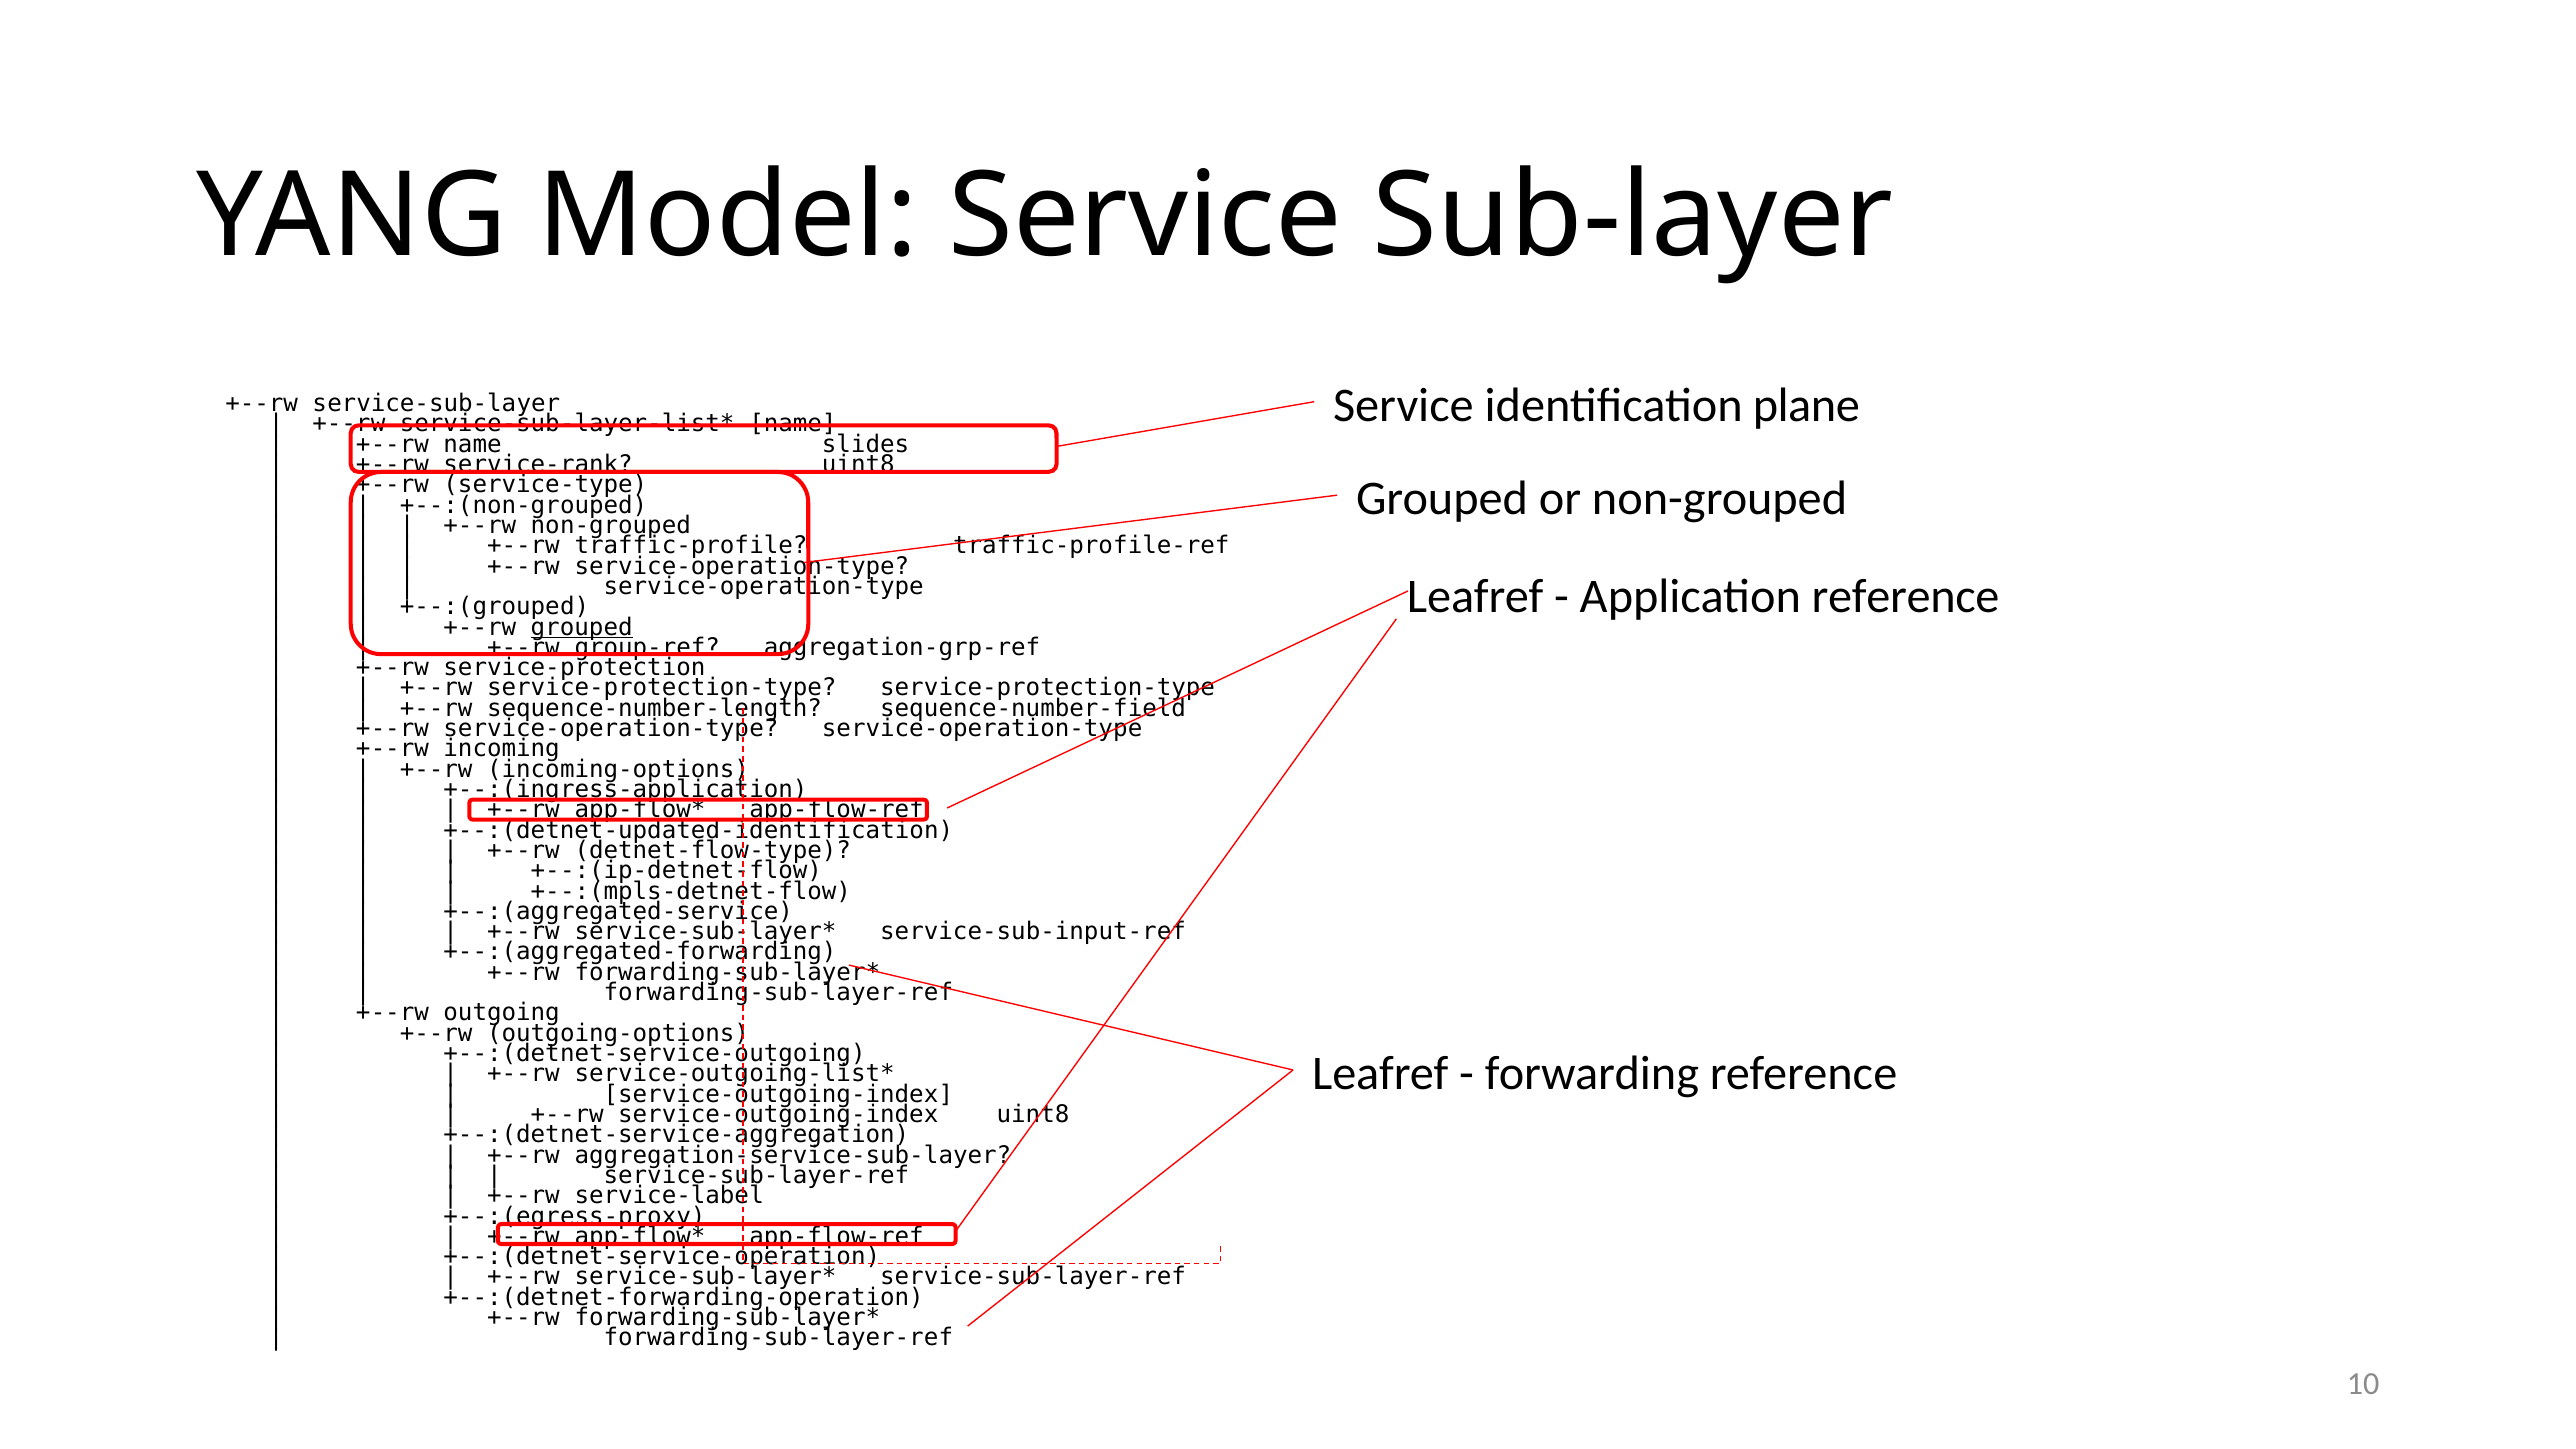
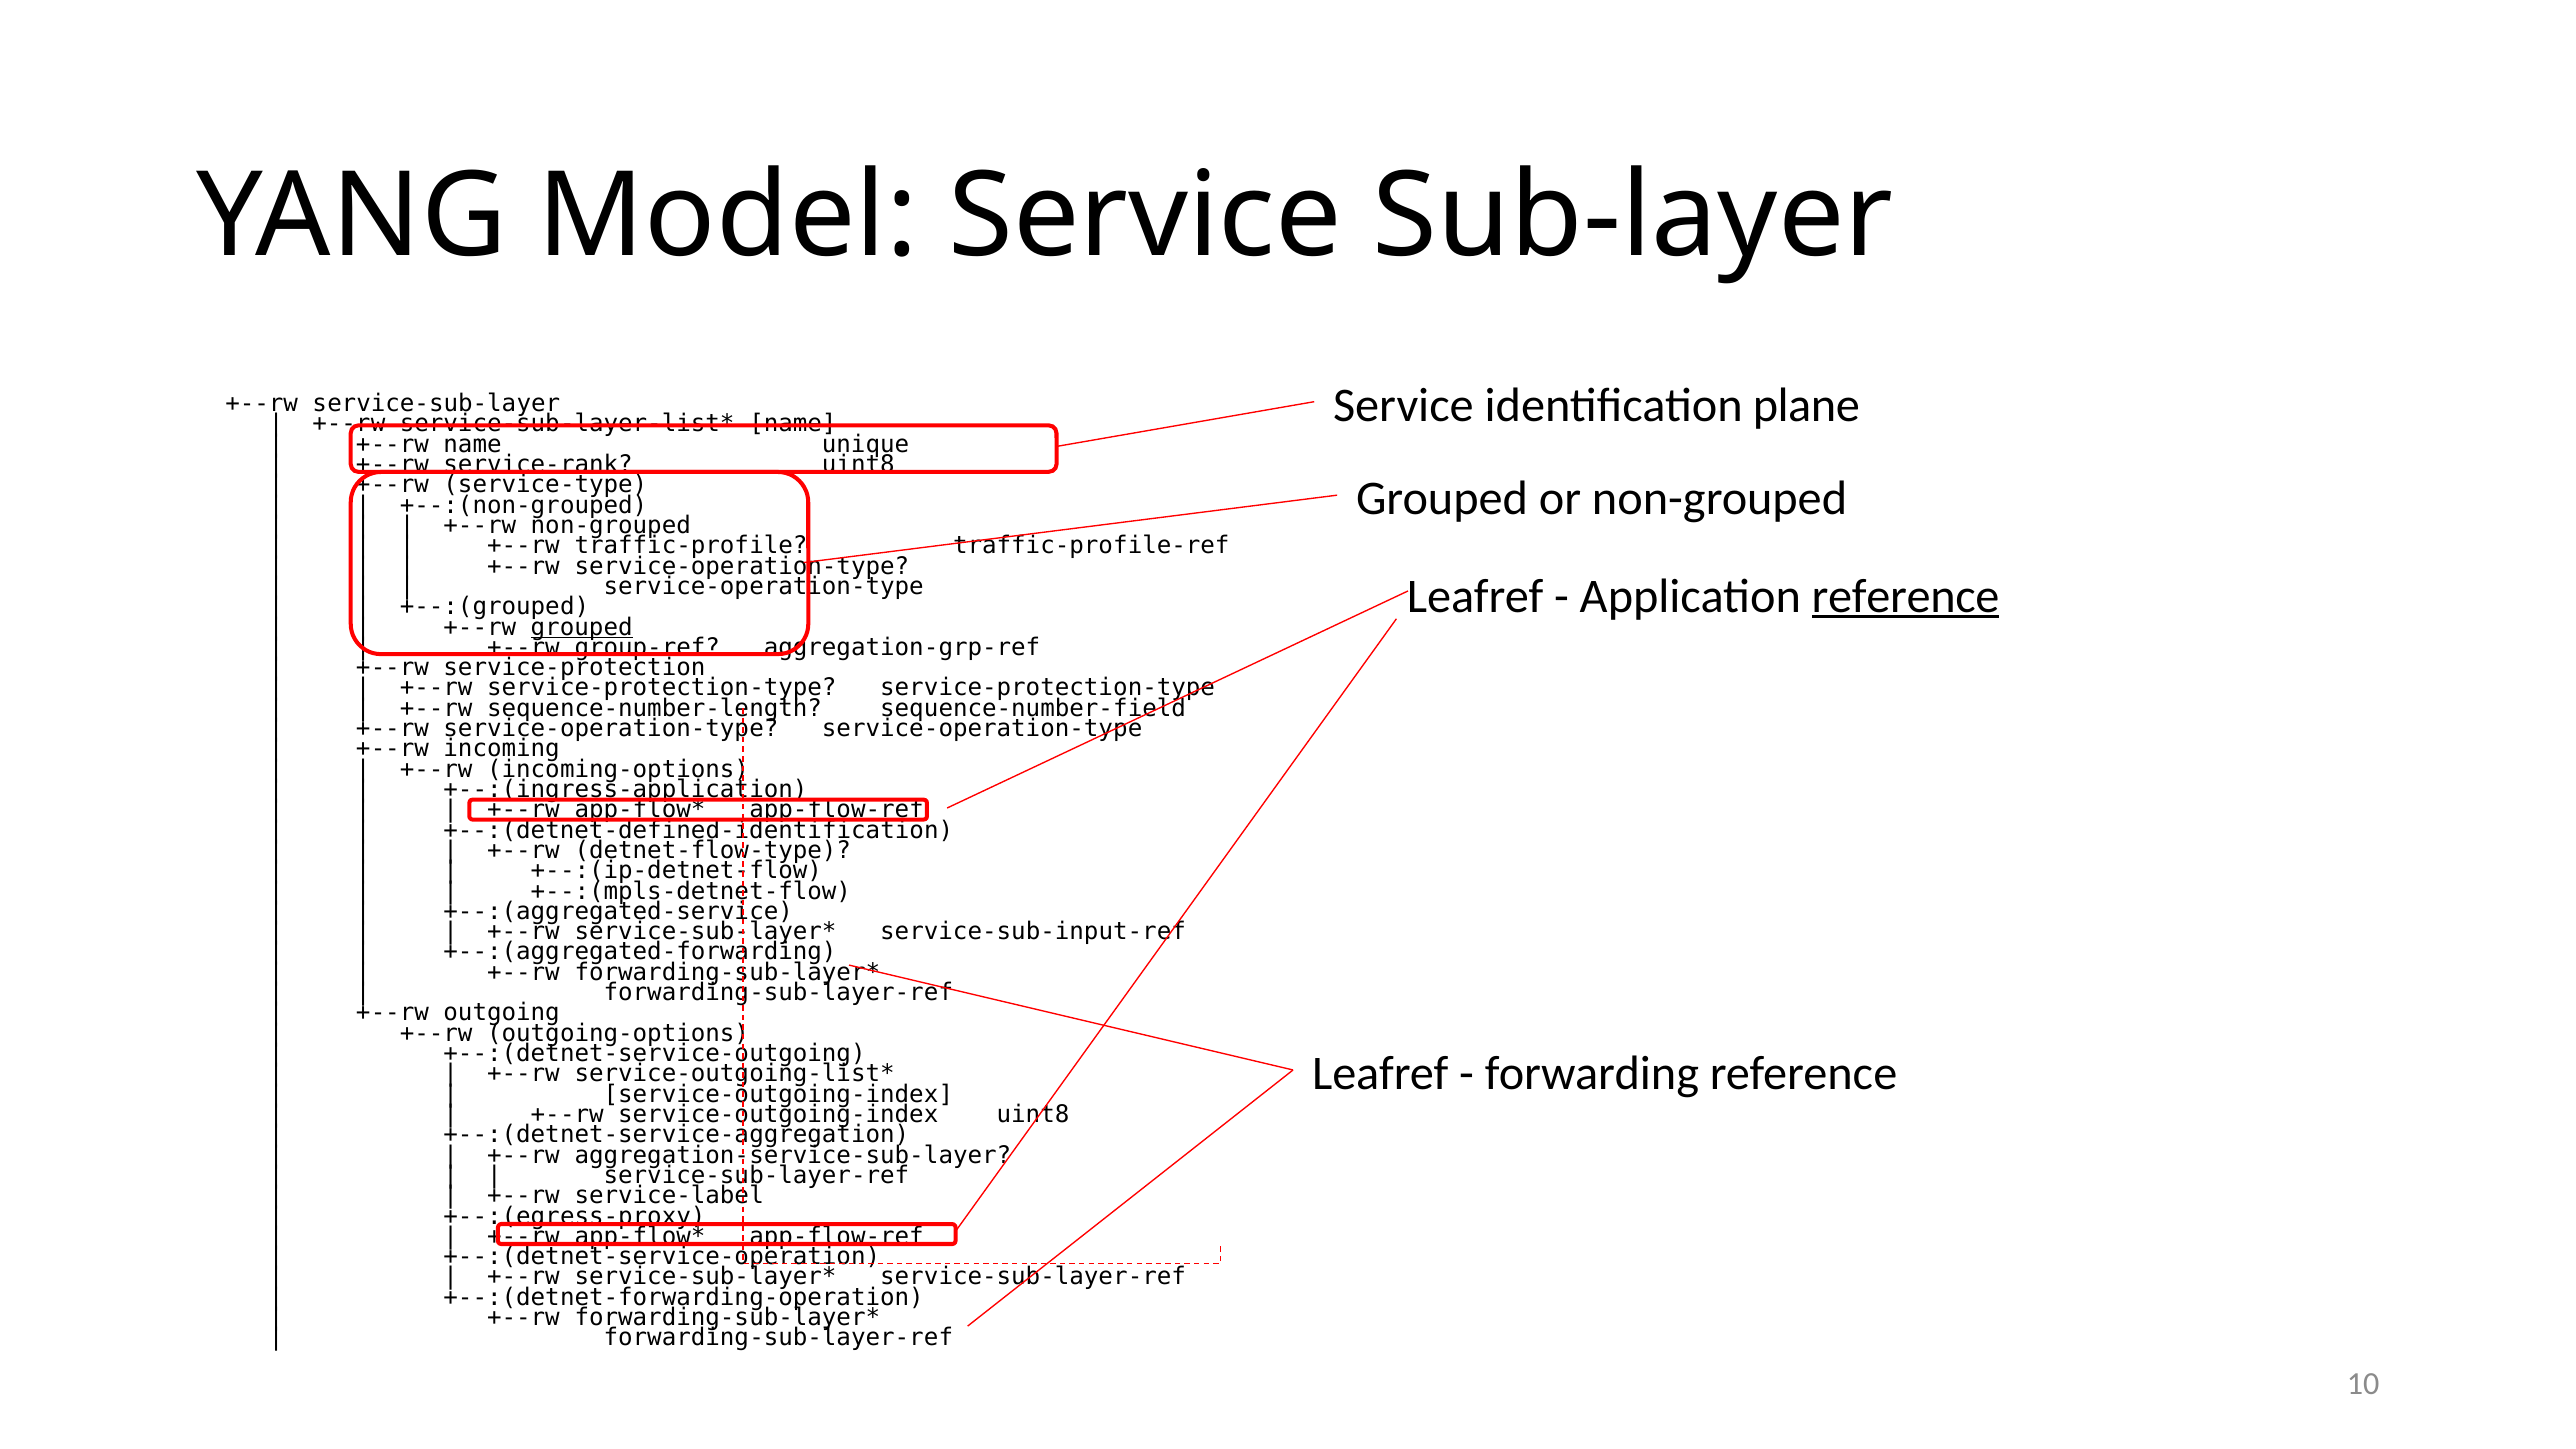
slides: slides -> unique (866, 444)
reference underline: none -> present (1906, 596)
+--:(detnet-updated-identification: +--:(detnet-updated-identification -> +--:(detnet-defined-identification (698, 830)
